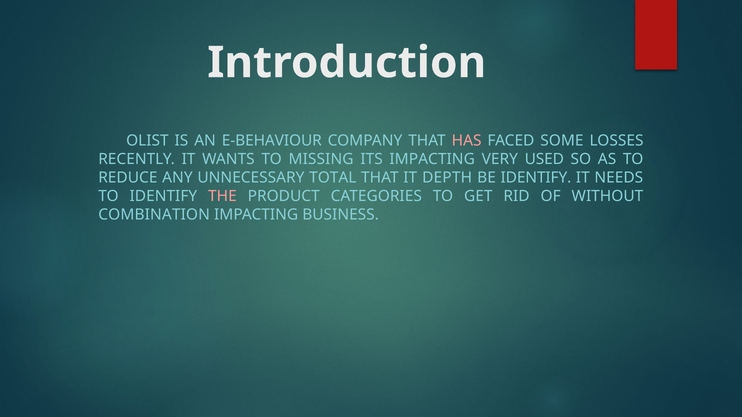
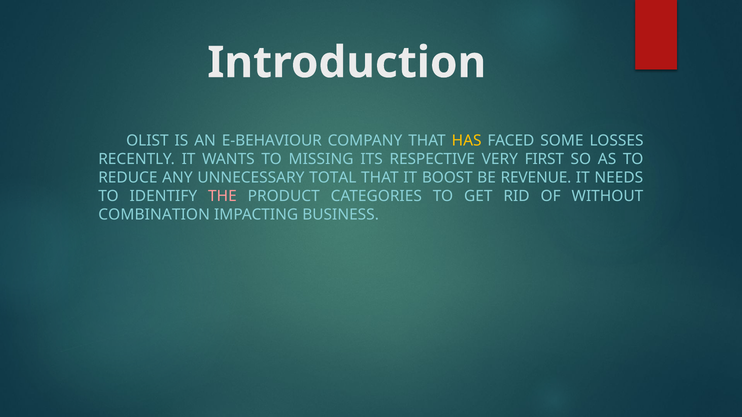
HAS colour: pink -> yellow (467, 141)
ITS IMPACTING: IMPACTING -> RESPECTIVE (432, 159)
USED: USED -> FIRST (544, 159)
DEPTH: DEPTH -> BOOST (447, 178)
BE IDENTIFY: IDENTIFY -> REVENUE (536, 178)
